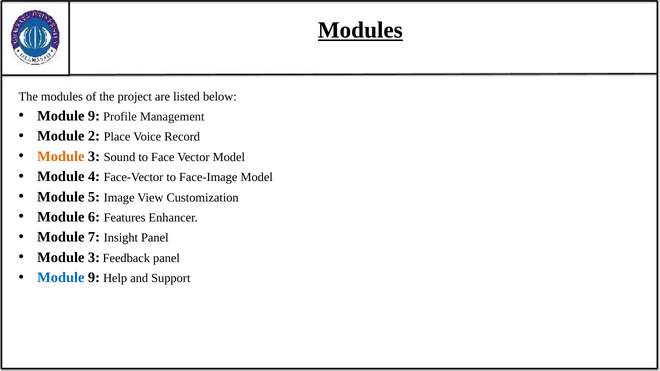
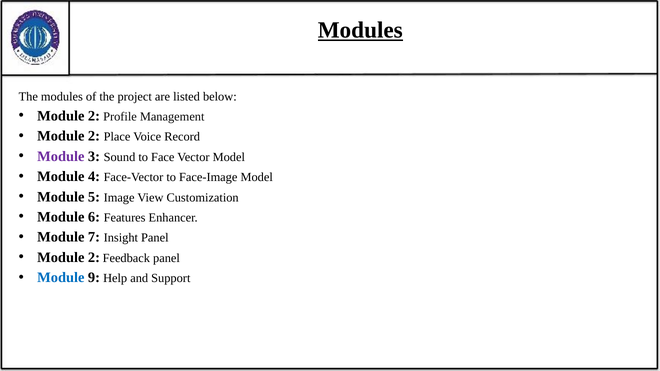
9: 9 -> 2 (94, 116)
Module colour: orange -> purple (61, 156)
3: 3 -> 2 (94, 258)
